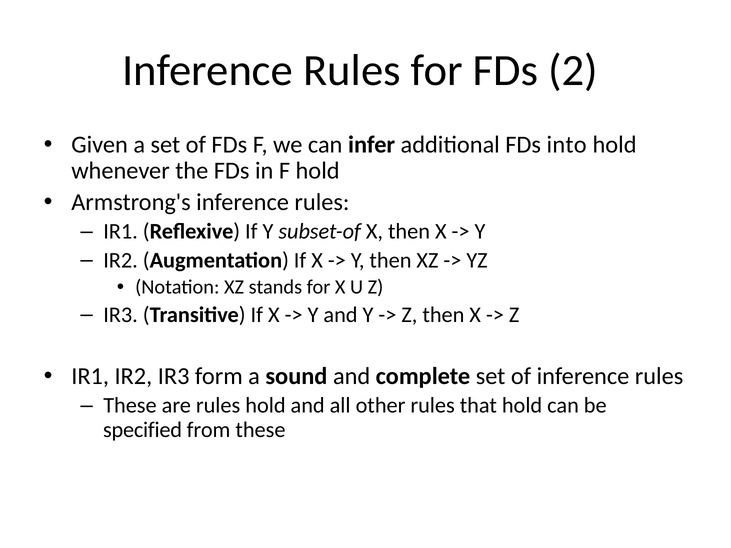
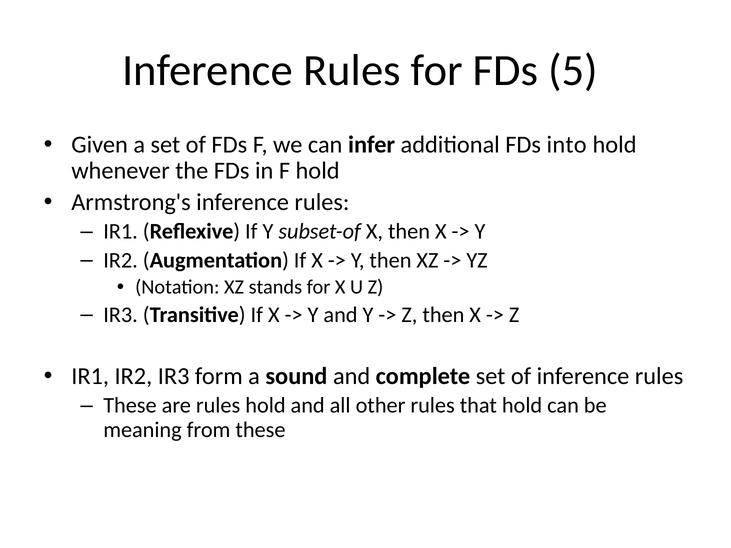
2: 2 -> 5 (573, 71)
specified: specified -> meaning (142, 430)
